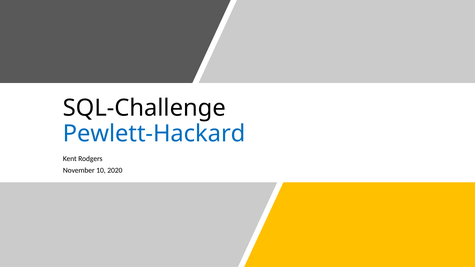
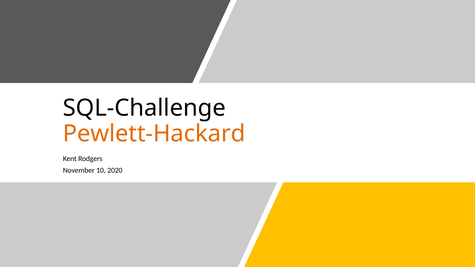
Pewlett-Hackard colour: blue -> orange (154, 134)
